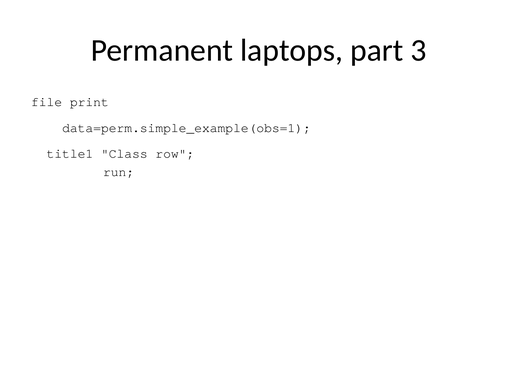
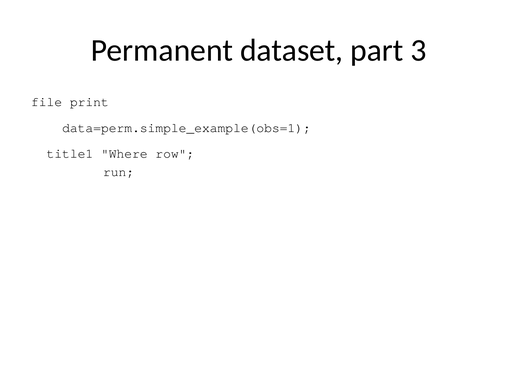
laptops: laptops -> dataset (292, 50)
Class: Class -> Where (124, 153)
